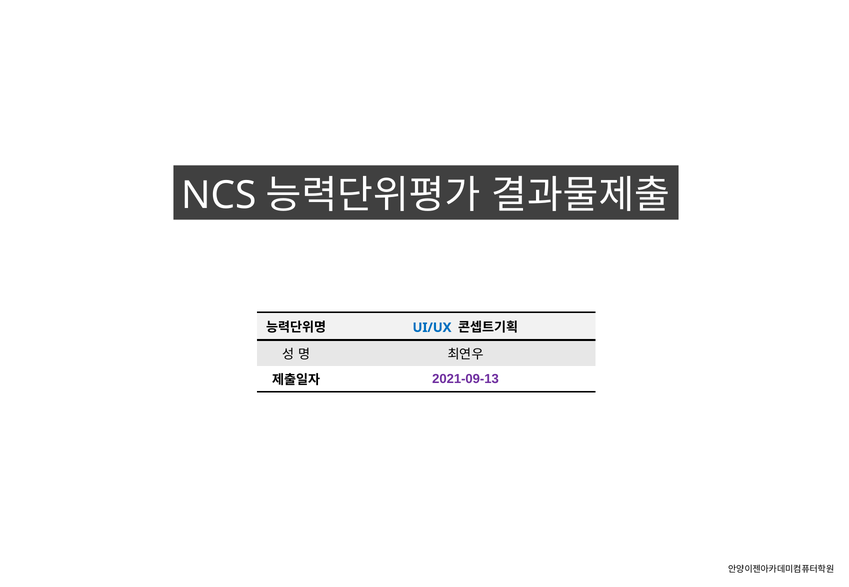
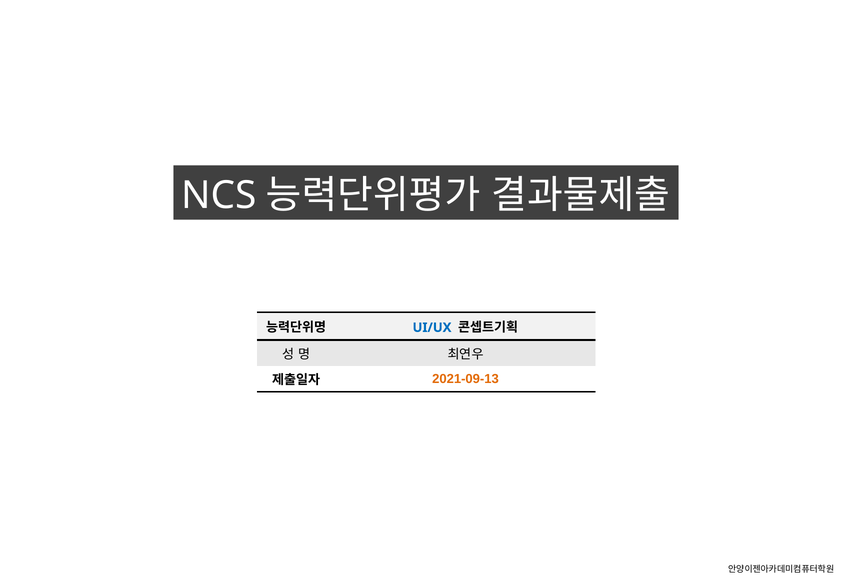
2021-09-13 colour: purple -> orange (465, 380)
